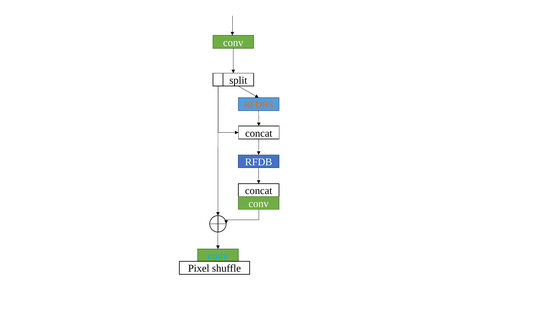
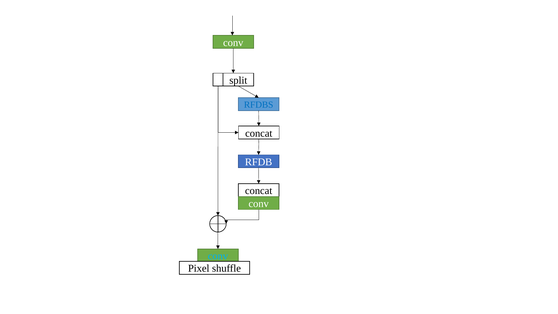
RFDBS colour: orange -> blue (259, 105)
